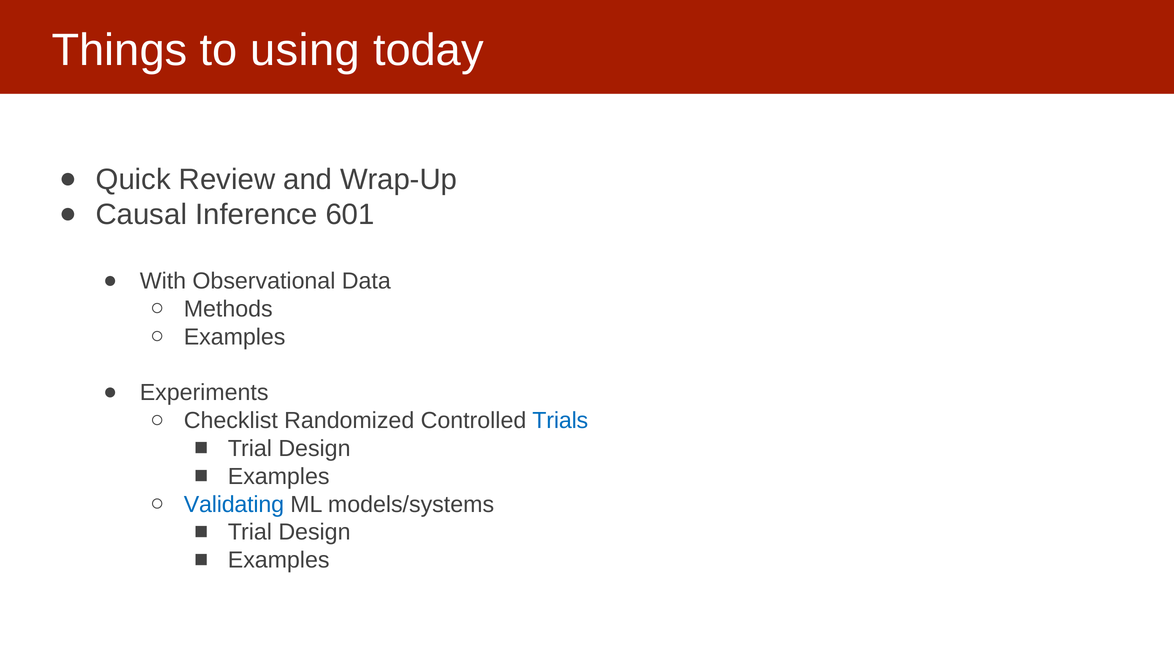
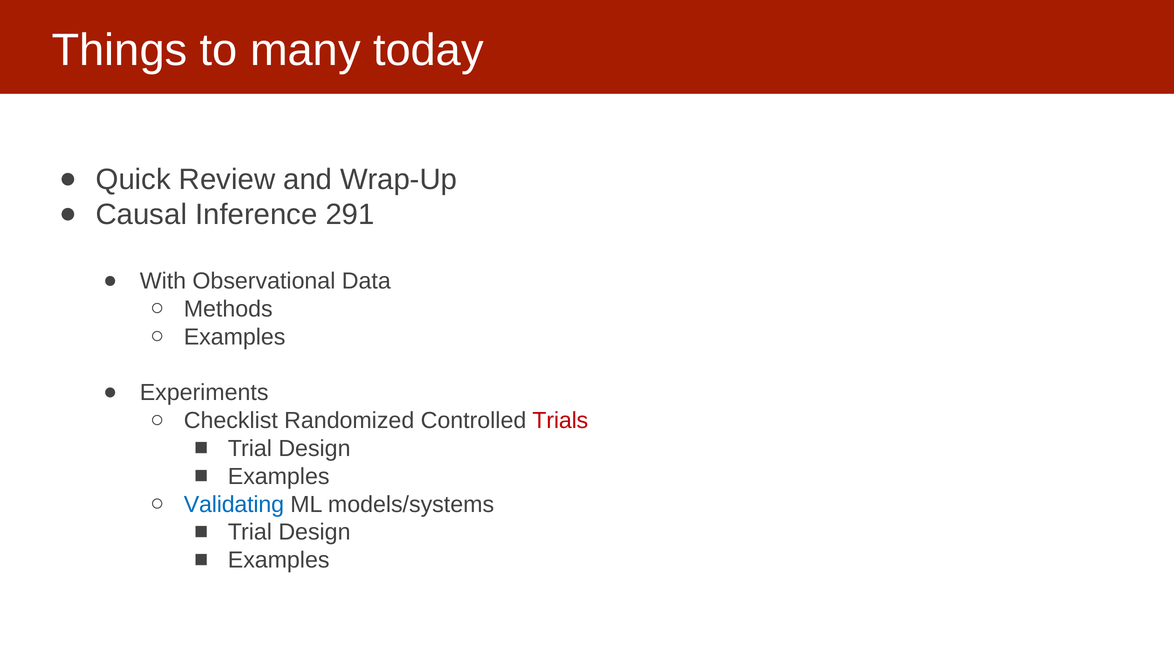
using: using -> many (305, 50)
601: 601 -> 291 (350, 215)
Trials colour: blue -> red (560, 420)
